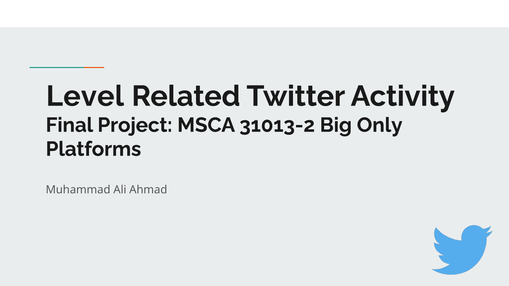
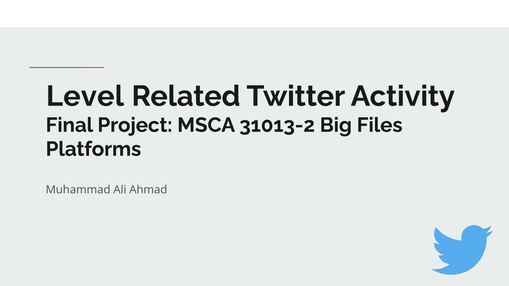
Only: Only -> Files (380, 125)
